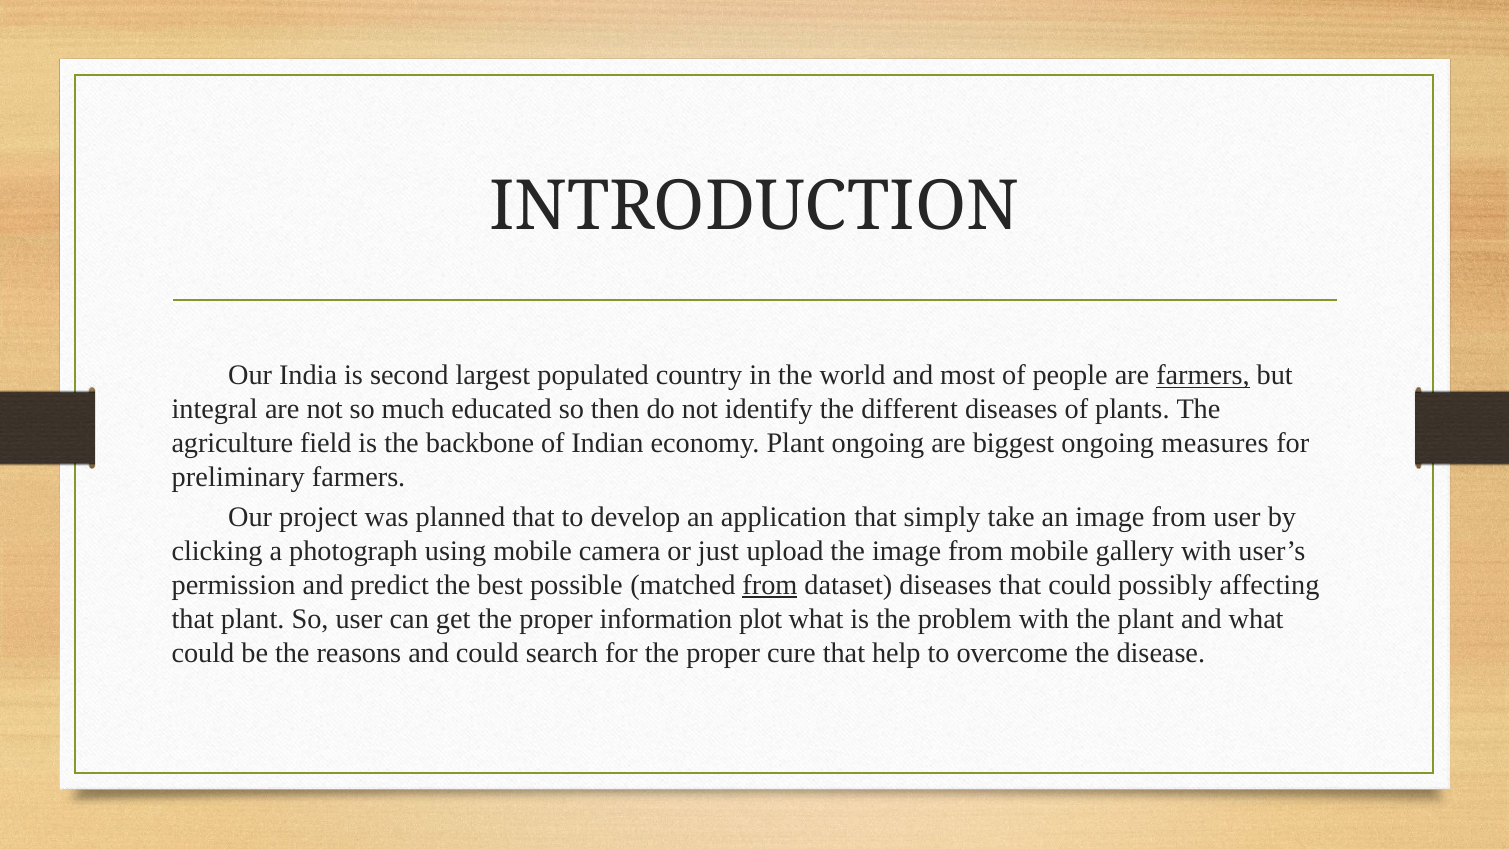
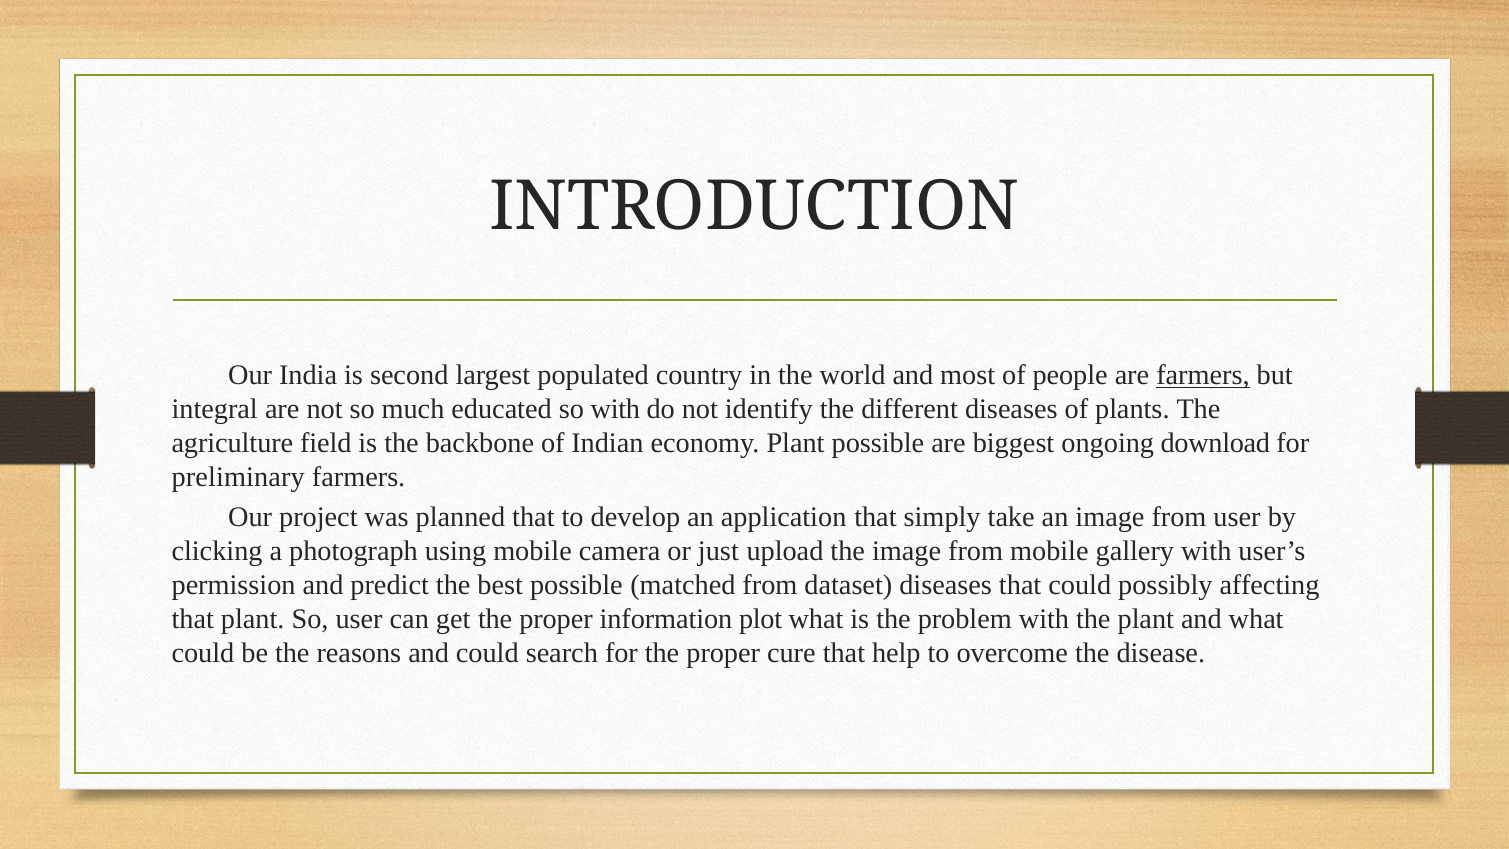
so then: then -> with (615, 409)
Plant ongoing: ongoing -> possible (878, 443)
measures: measures -> download (1215, 443)
from underline: present -> none (770, 585)
